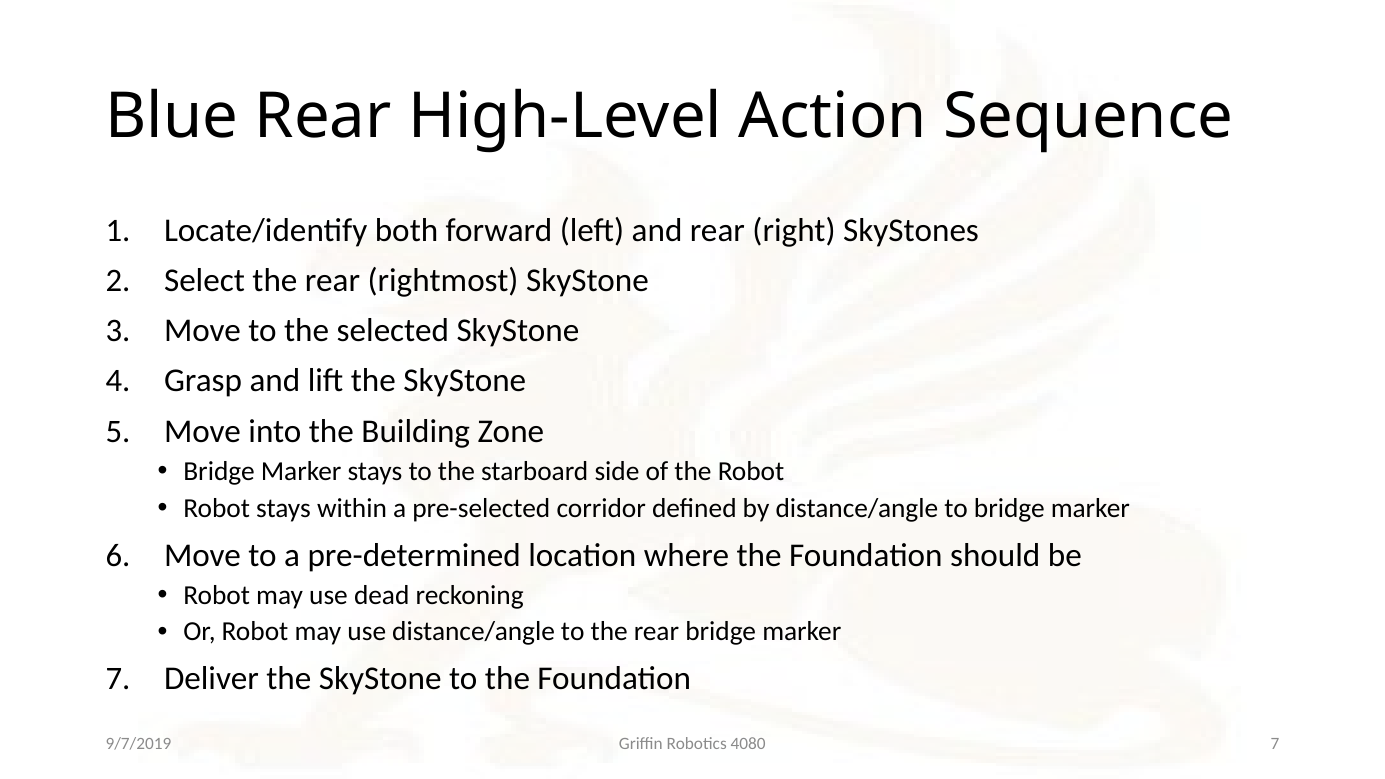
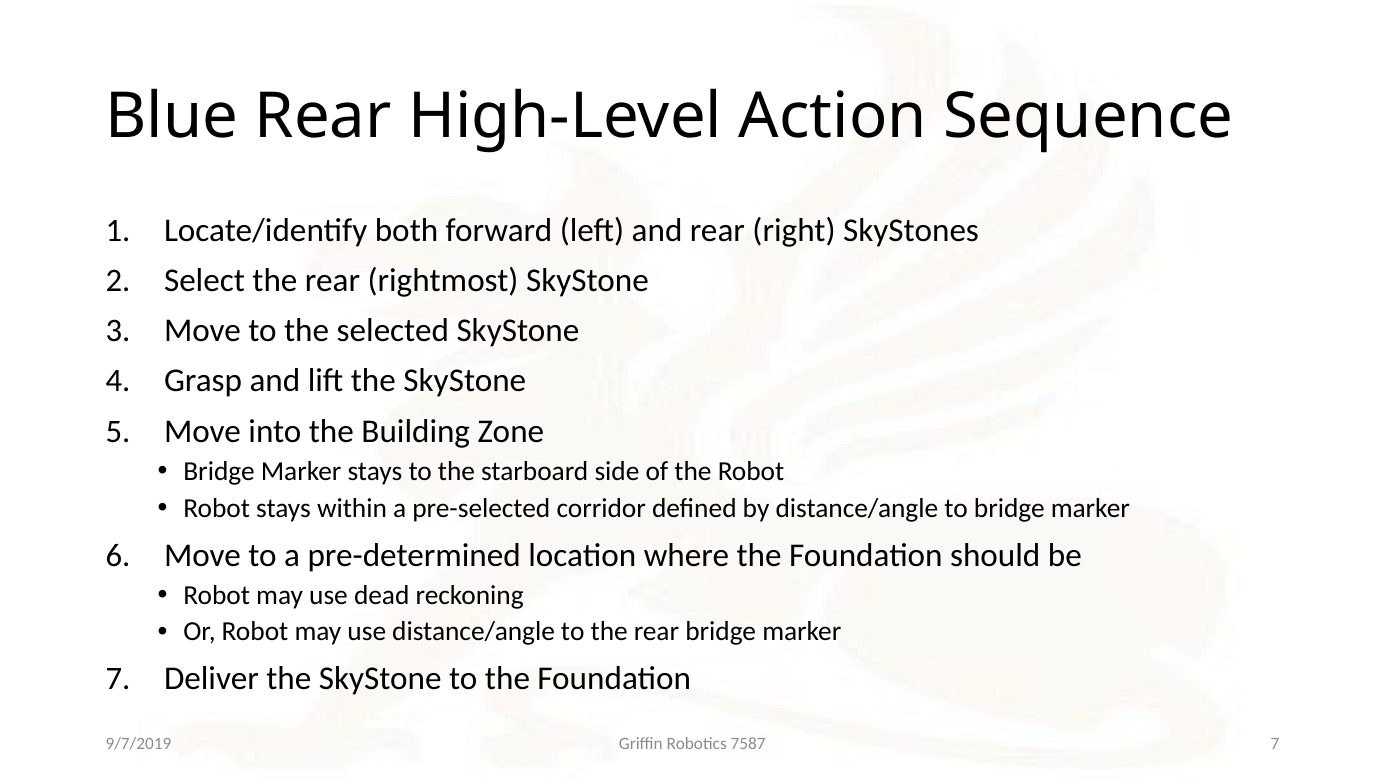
4080: 4080 -> 7587 (748, 744)
